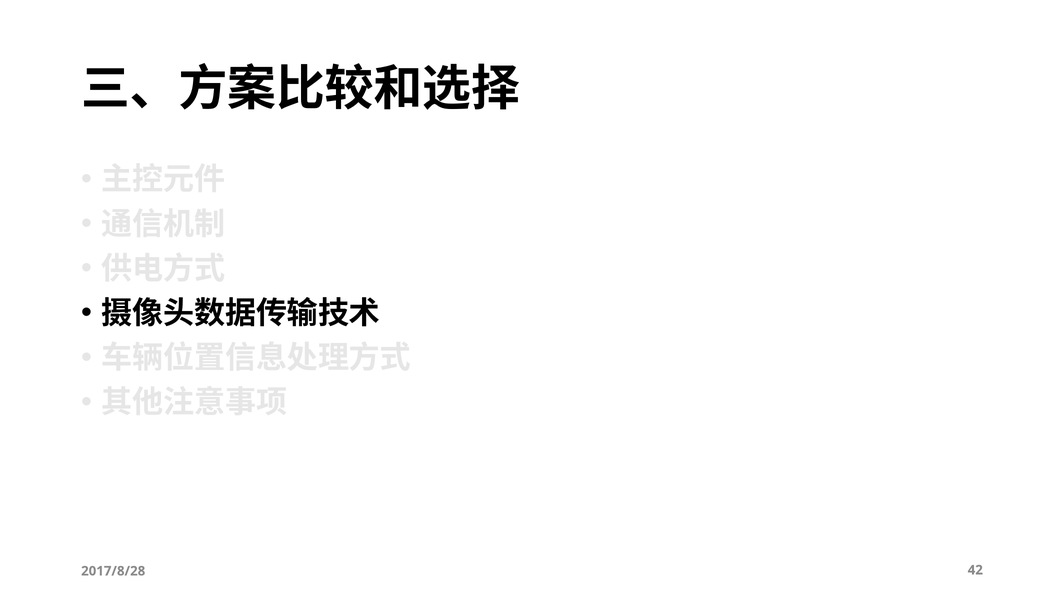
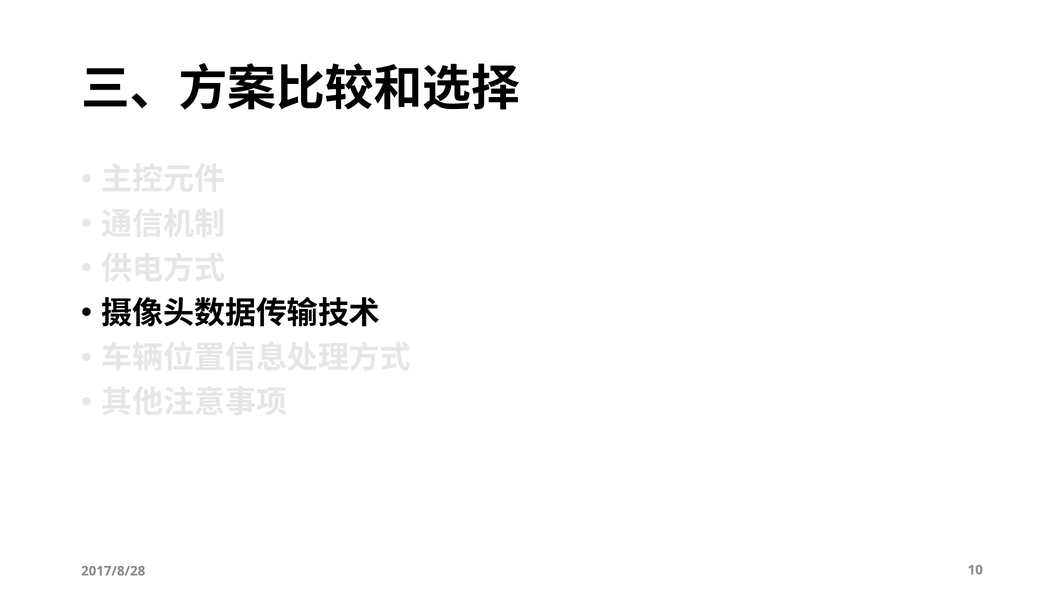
42: 42 -> 10 (975, 570)
